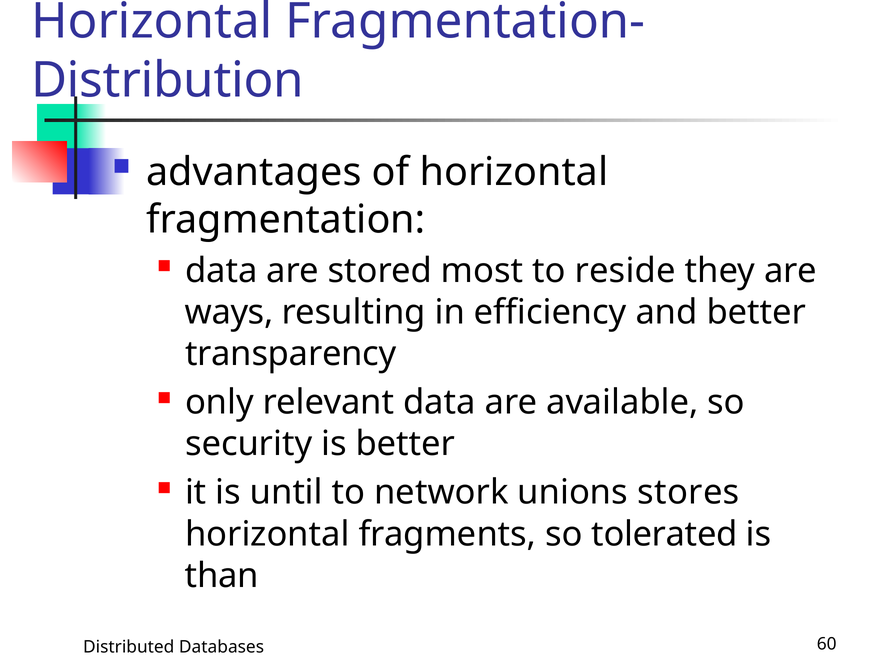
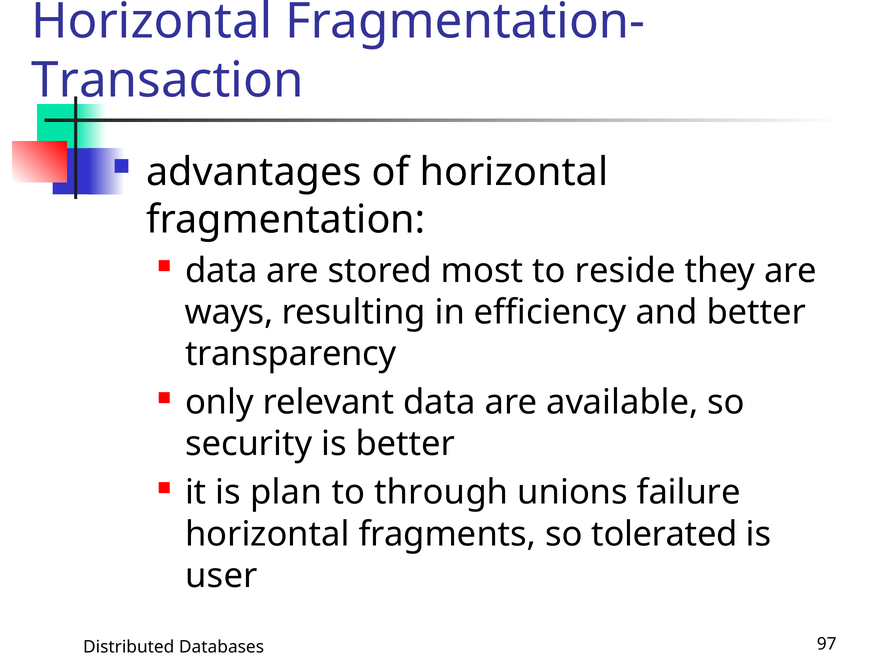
Distribution: Distribution -> Transaction (167, 81)
until: until -> plan (286, 492)
network: network -> through (441, 492)
stores: stores -> failure (689, 492)
than: than -> user (221, 575)
60: 60 -> 97 (827, 644)
